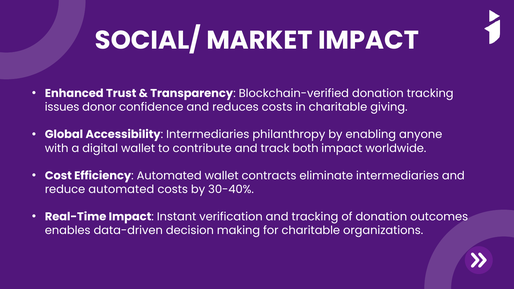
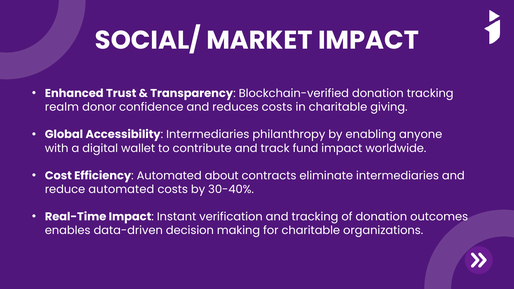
issues: issues -> realm (62, 107)
both: both -> fund (305, 148)
Automated wallet: wallet -> about (222, 176)
